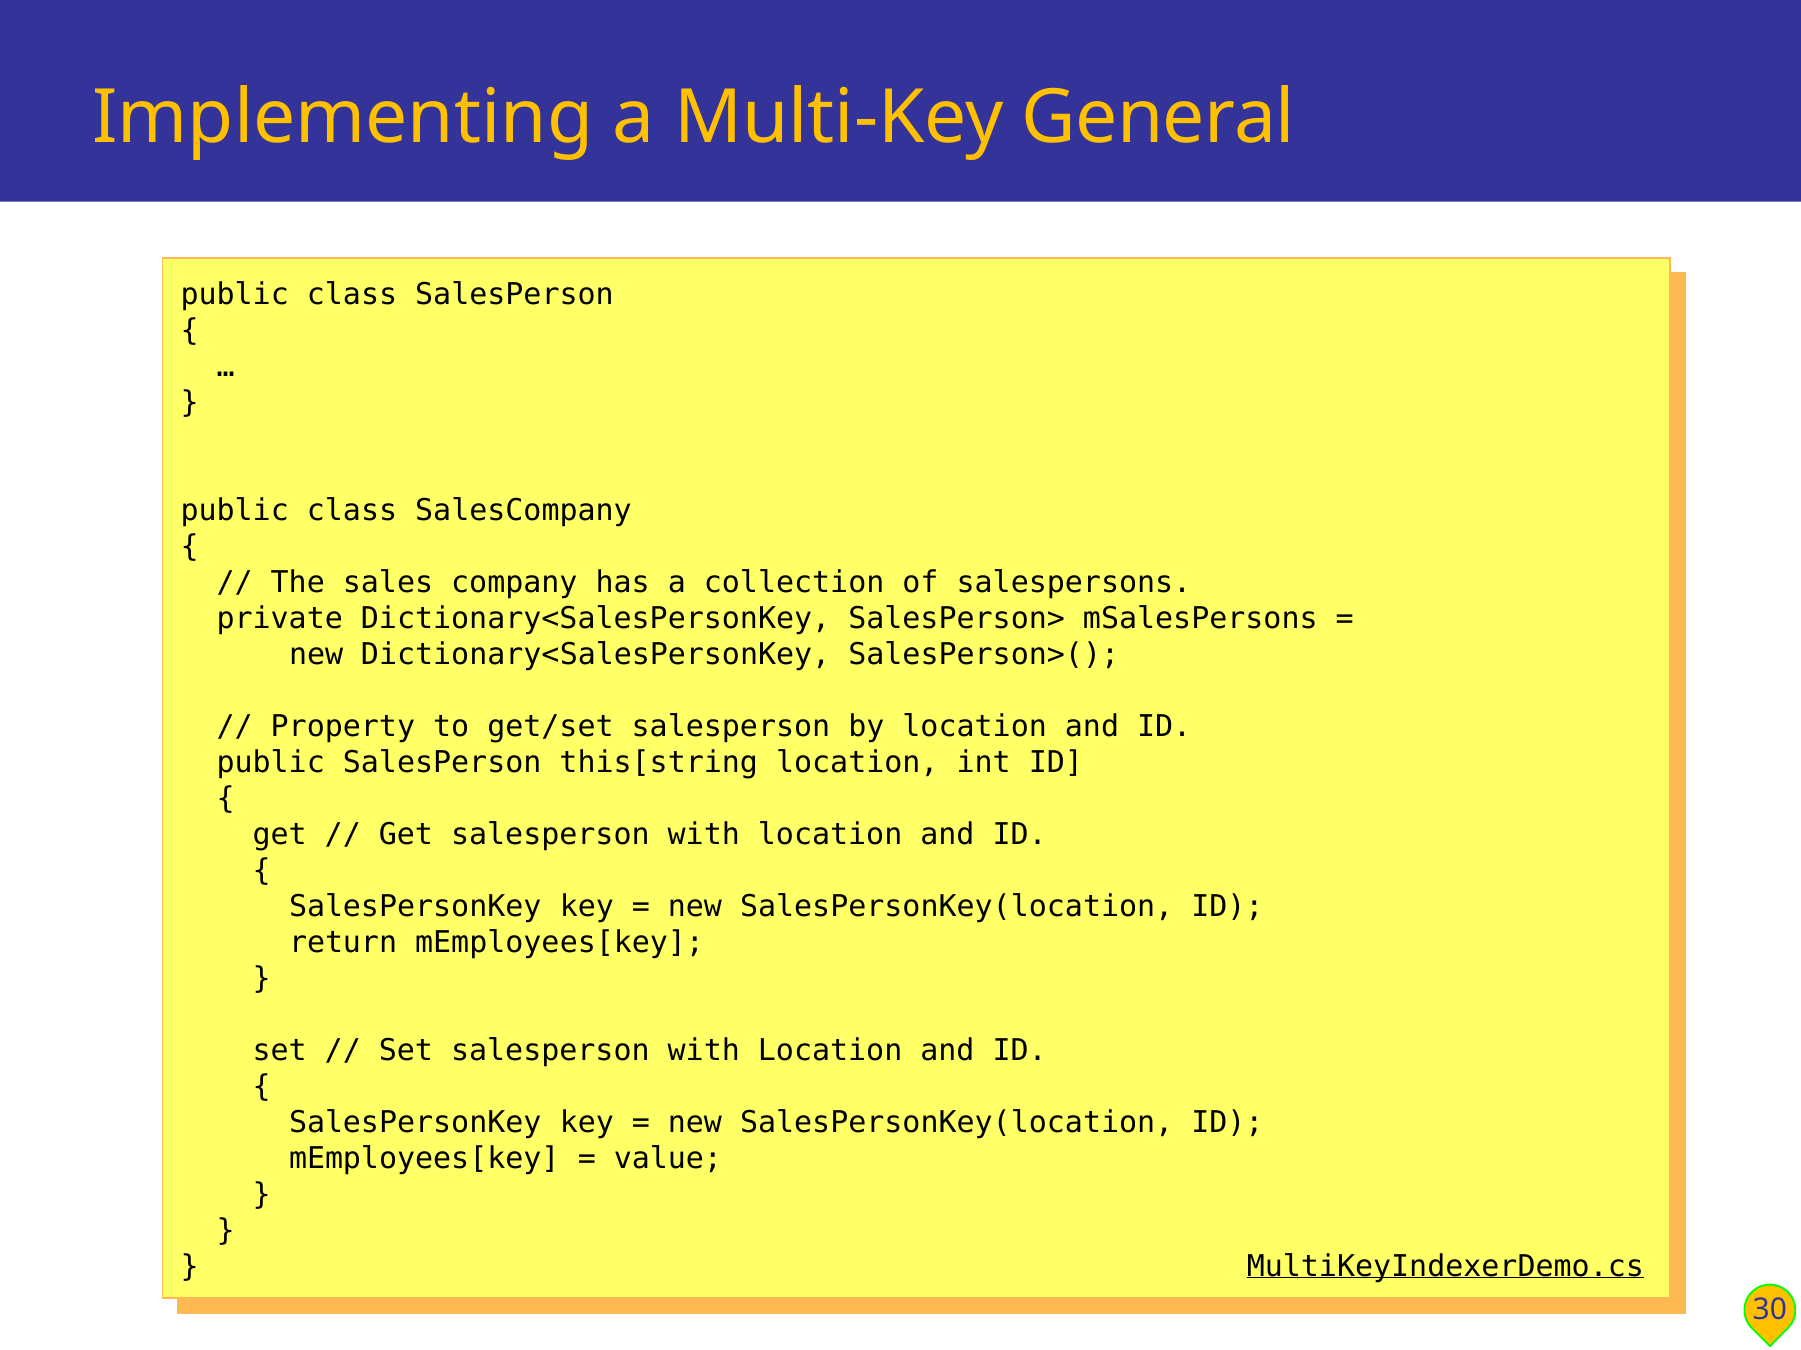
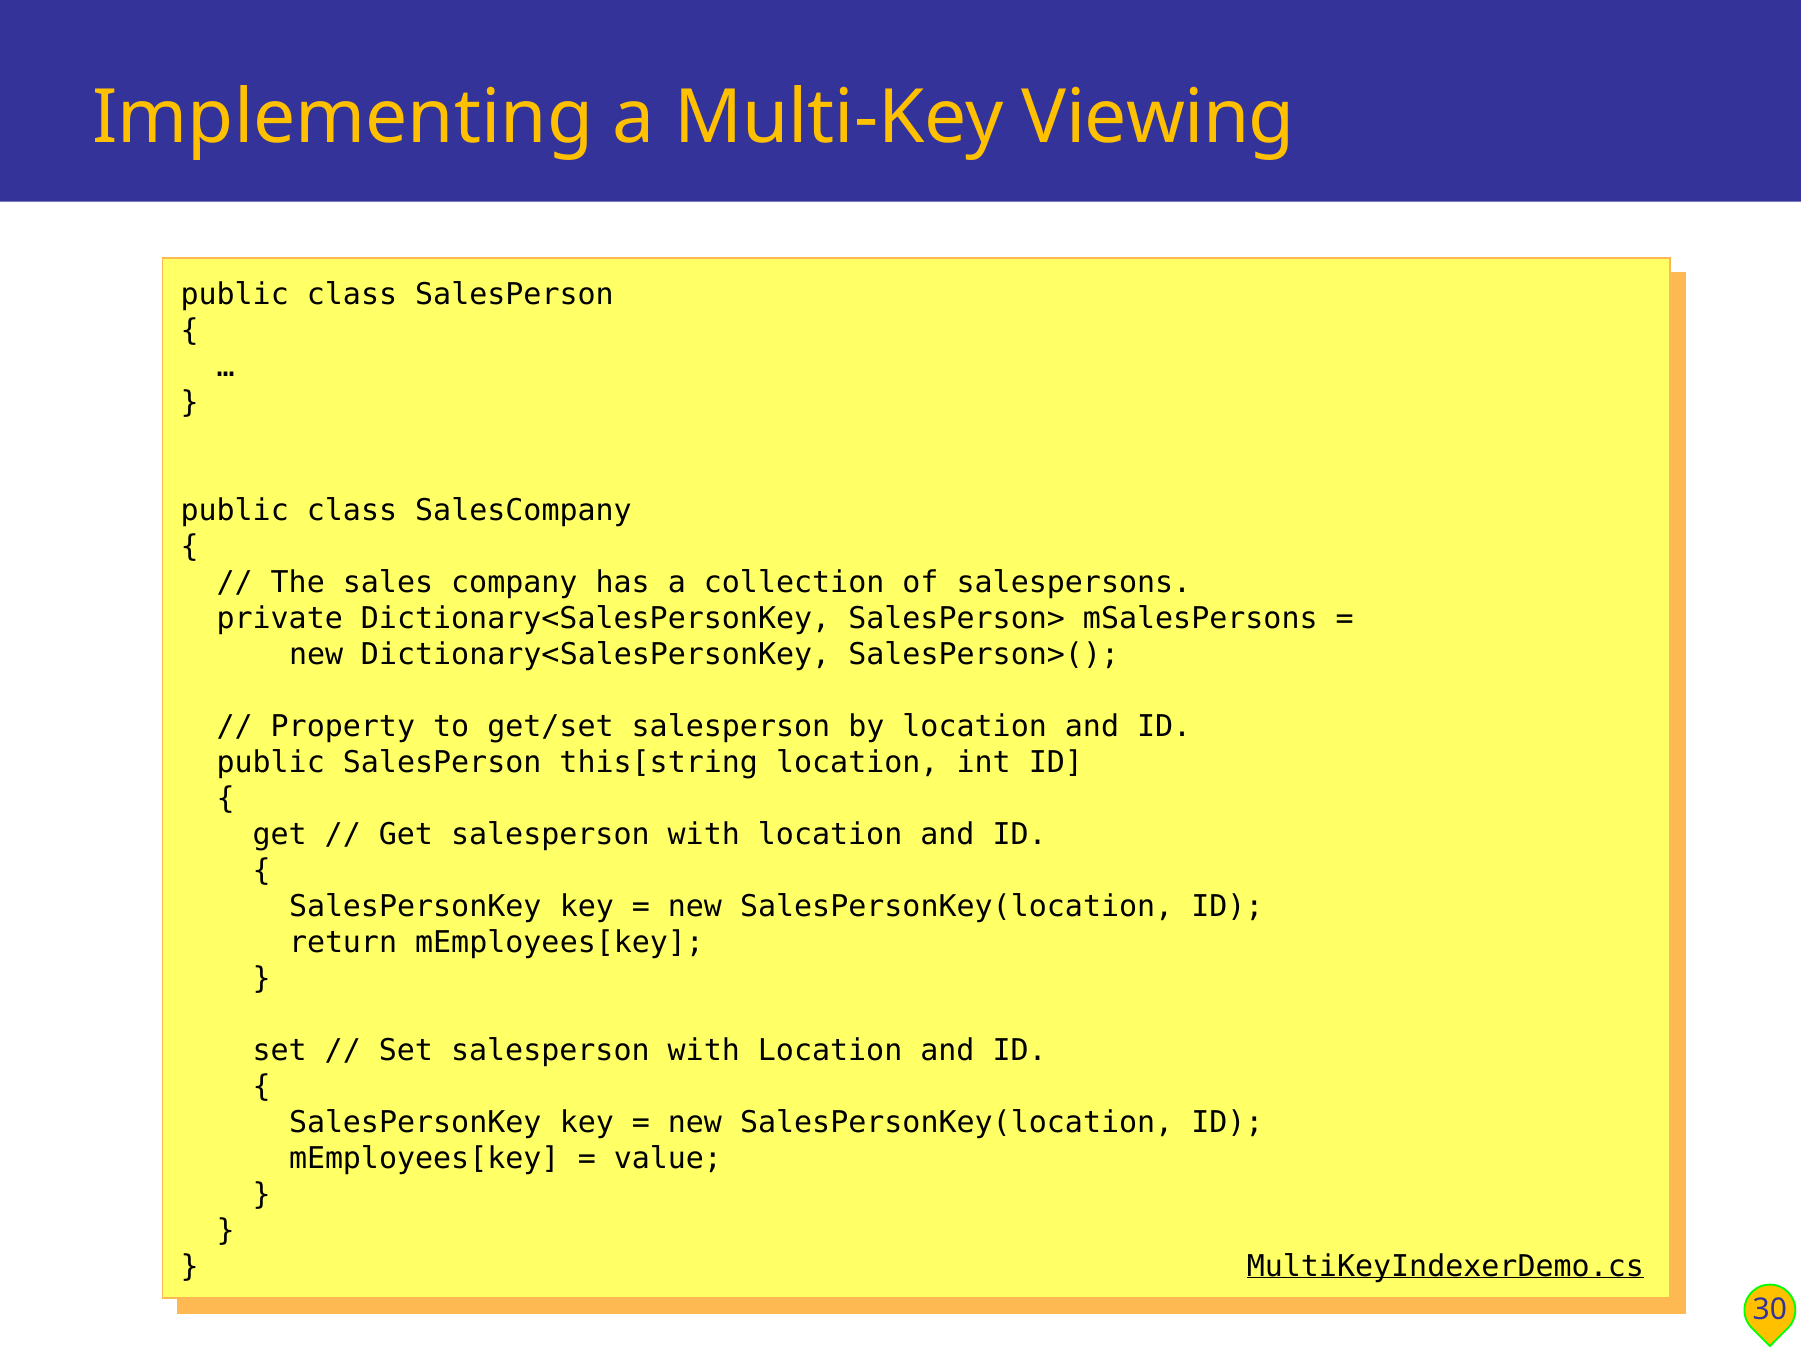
General: General -> Viewing (1158, 118)
